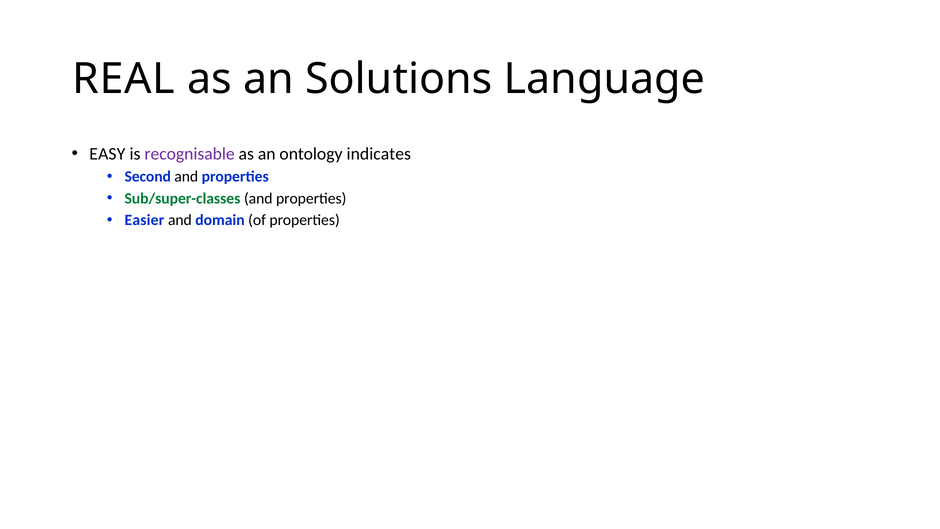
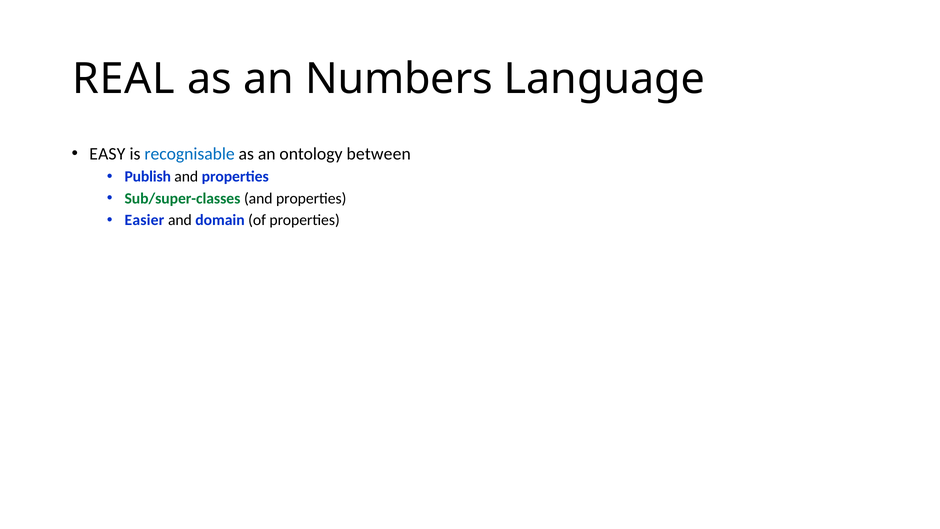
Solutions: Solutions -> Numbers (399, 79)
recognisable colour: purple -> blue (190, 154)
indicates: indicates -> between (379, 154)
Second: Second -> Publish (148, 177)
